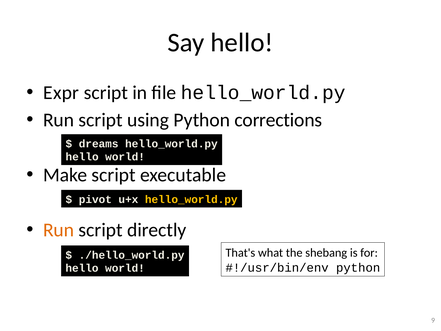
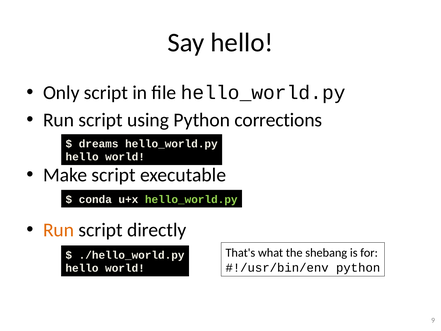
Expr: Expr -> Only (61, 93)
pivot: pivot -> conda (95, 199)
hello_world.py colour: yellow -> light green (191, 199)
